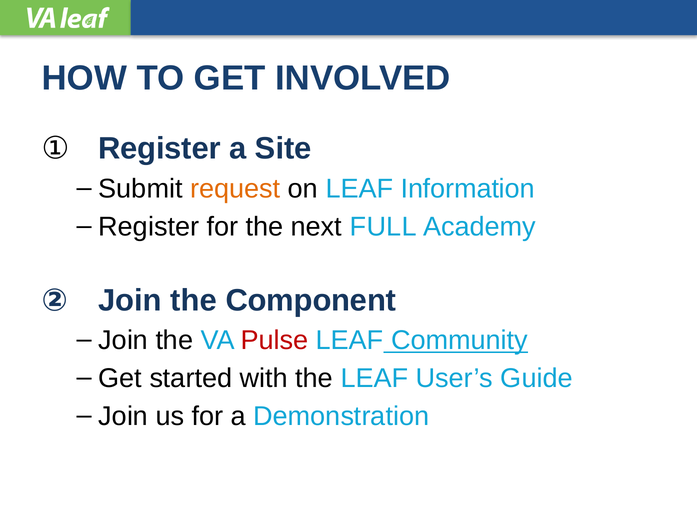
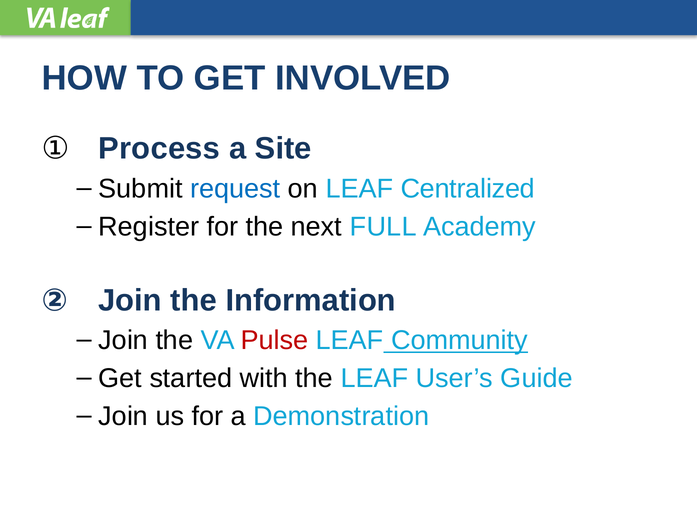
Register: Register -> Process (159, 149)
request colour: orange -> blue (235, 189)
Information: Information -> Centralized (468, 189)
Component: Component -> Information (311, 300)
